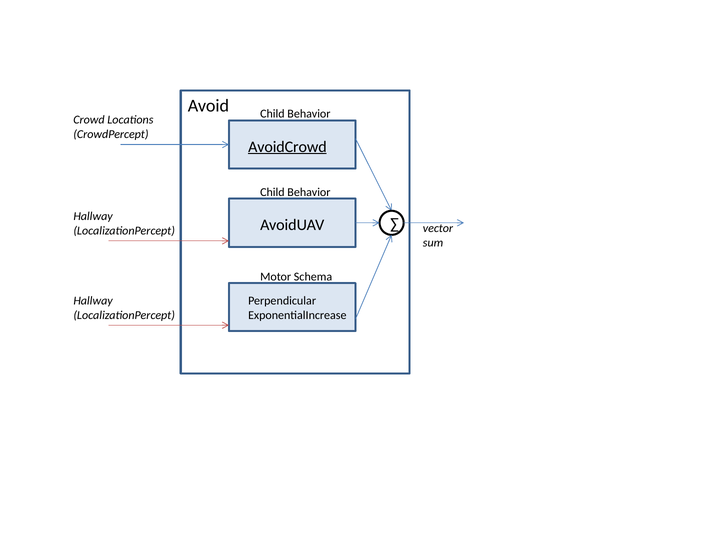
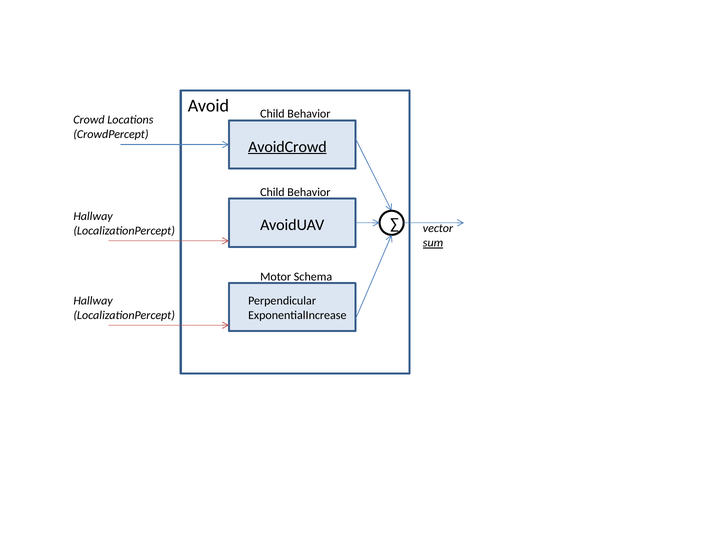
sum underline: none -> present (433, 243)
